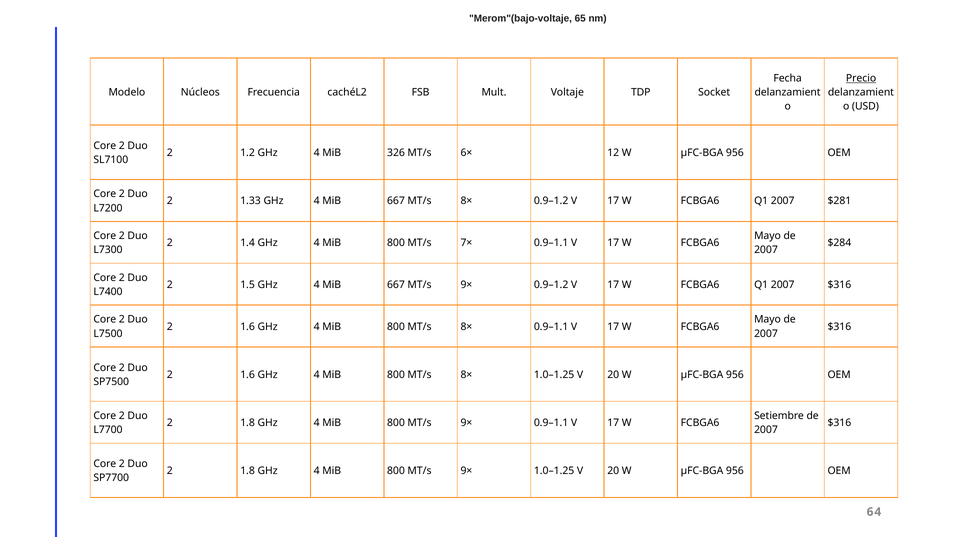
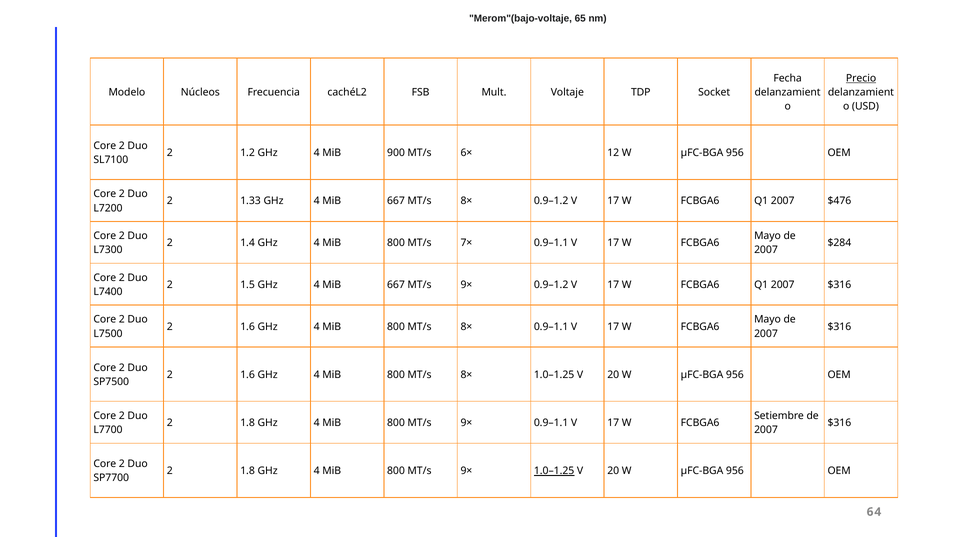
326: 326 -> 900 (396, 153)
$281: $281 -> $476 (839, 201)
1.0–1.25 underline: none -> present (554, 471)
